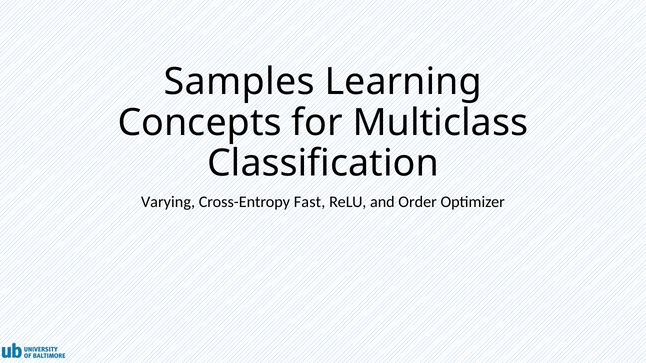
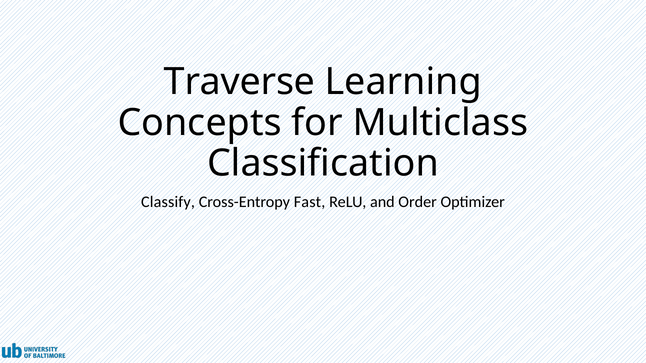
Samples: Samples -> Traverse (240, 82)
Varying: Varying -> Classify (168, 202)
